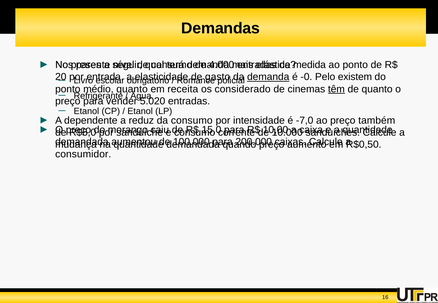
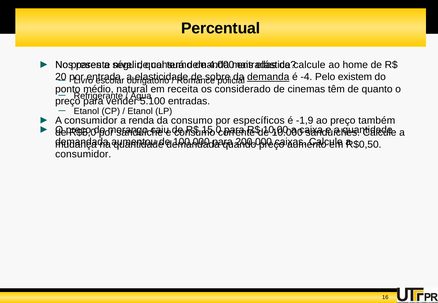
Demandas: Demandas -> Percentual (221, 28)
medida: medida -> calcule (309, 65)
ao ponto: ponto -> home (355, 65)
gasto: gasto -> sobre (218, 77)
-0: -0 -> -4 (306, 77)
médio quanto: quanto -> natural (132, 89)
têm underline: present -> none (336, 89)
5.020: 5.020 -> 5.100 (153, 101)
dependente: dependente -> consumidor (91, 120)
reduz: reduz -> renda (141, 120)
intensidade: intensidade -> específicos (259, 120)
-7,0: -7,0 -> -1,9 (305, 120)
